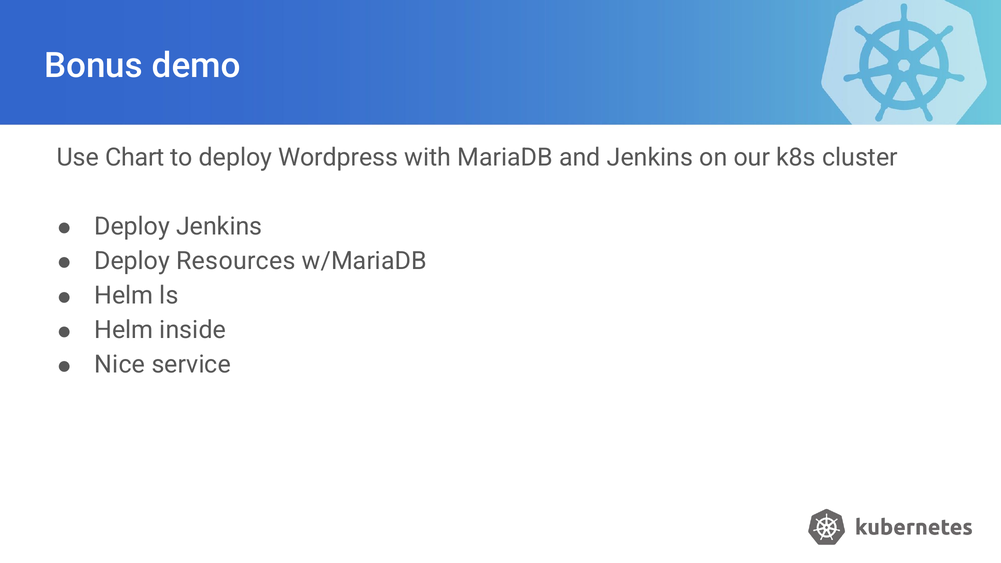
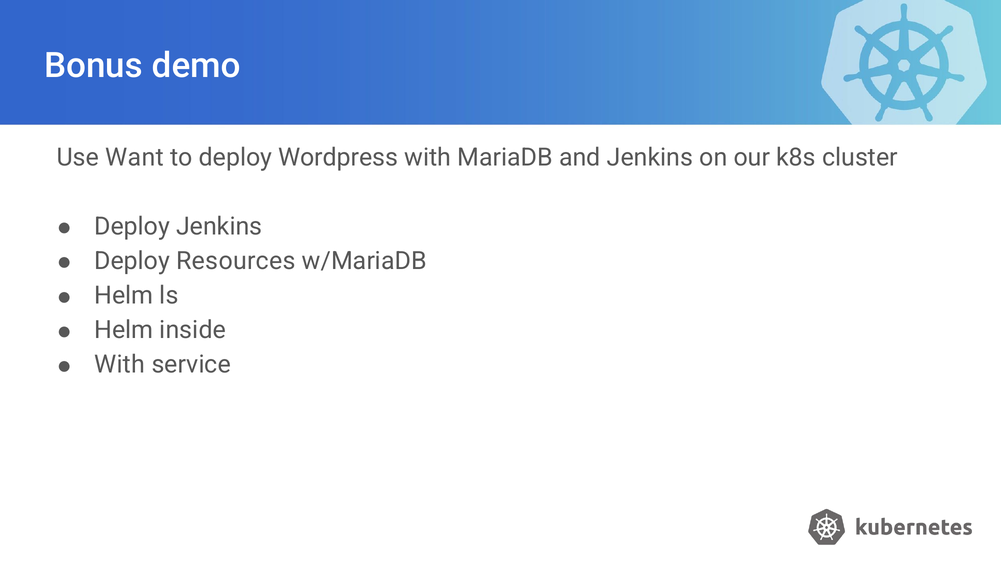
Chart: Chart -> Want (135, 157)
Nice: Nice -> With (120, 365)
